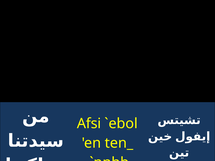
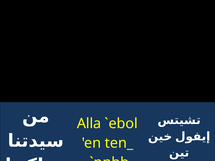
Afsi: Afsi -> Alla (89, 124)
